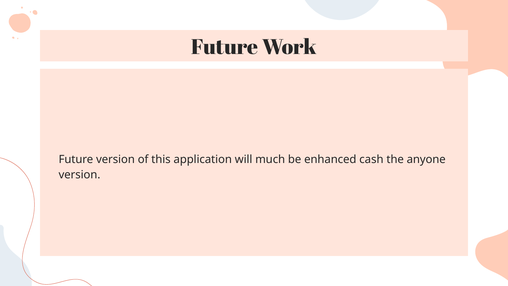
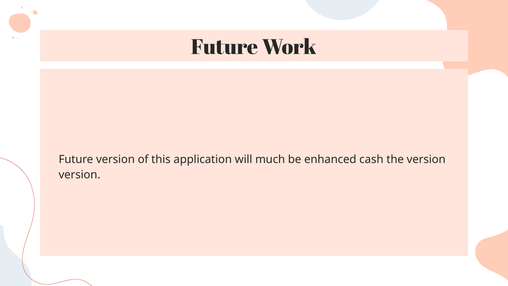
the anyone: anyone -> version (426, 159)
